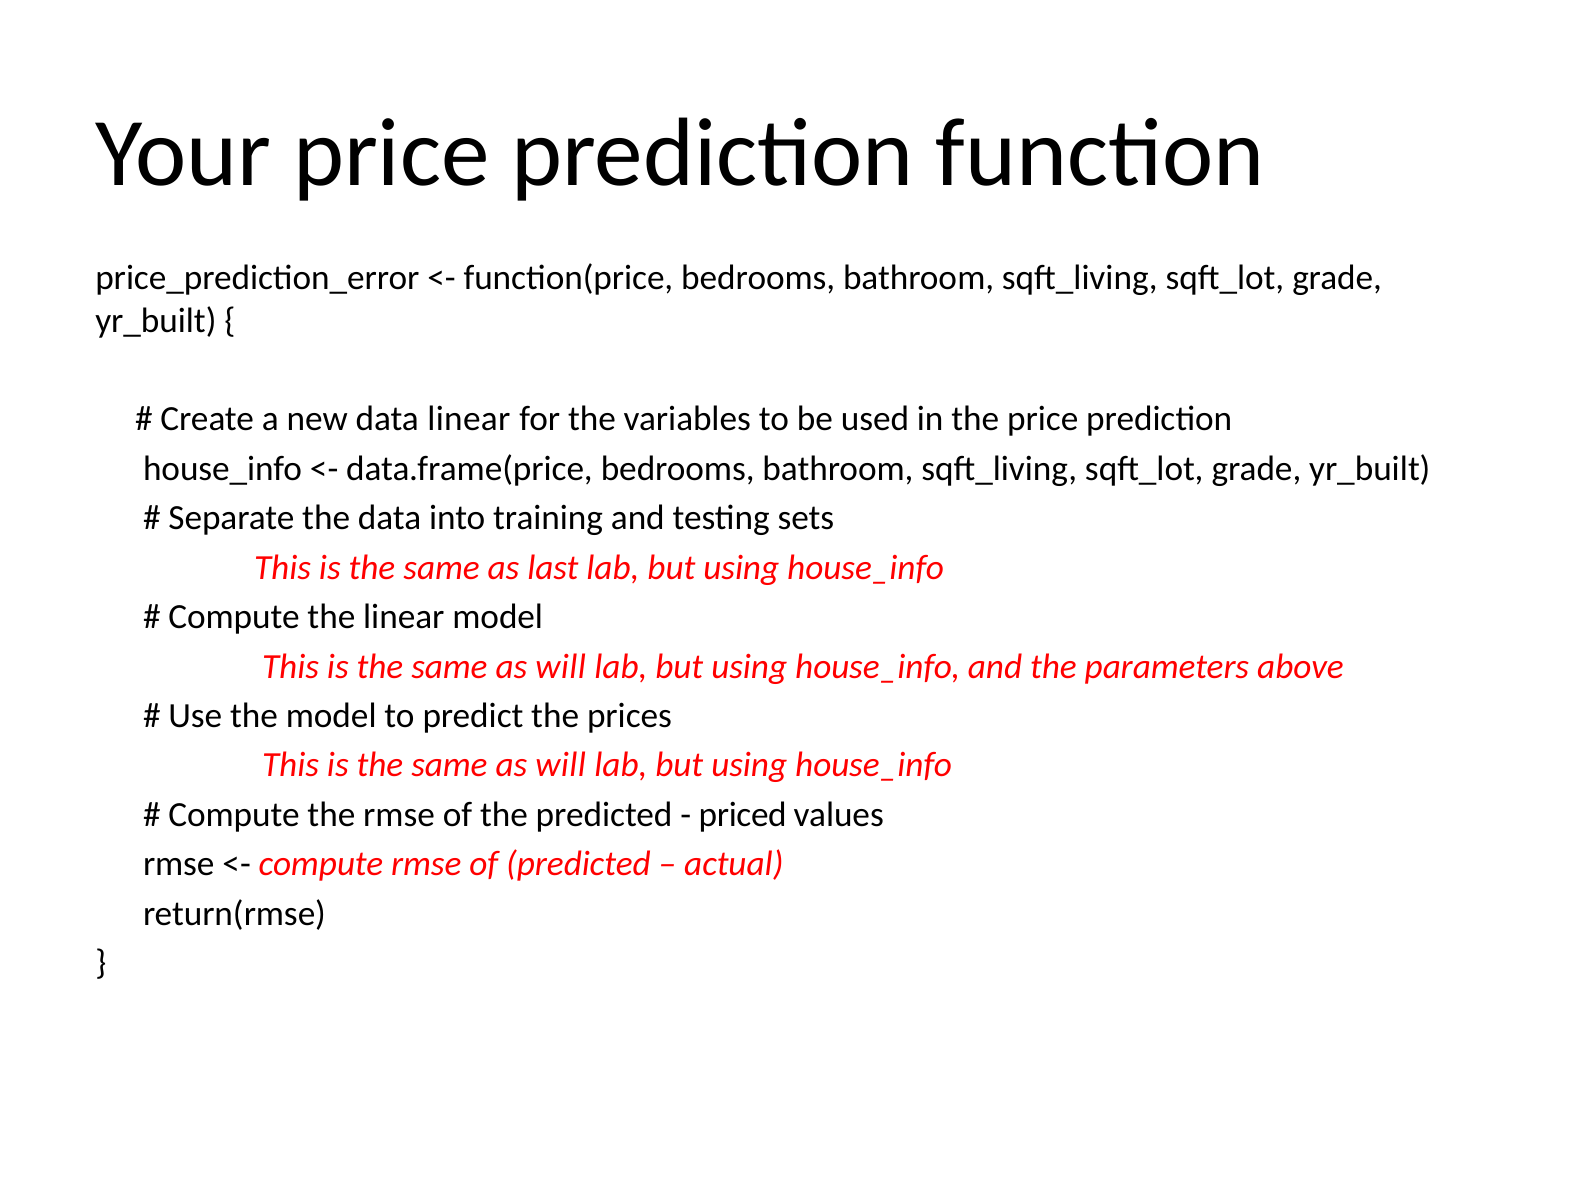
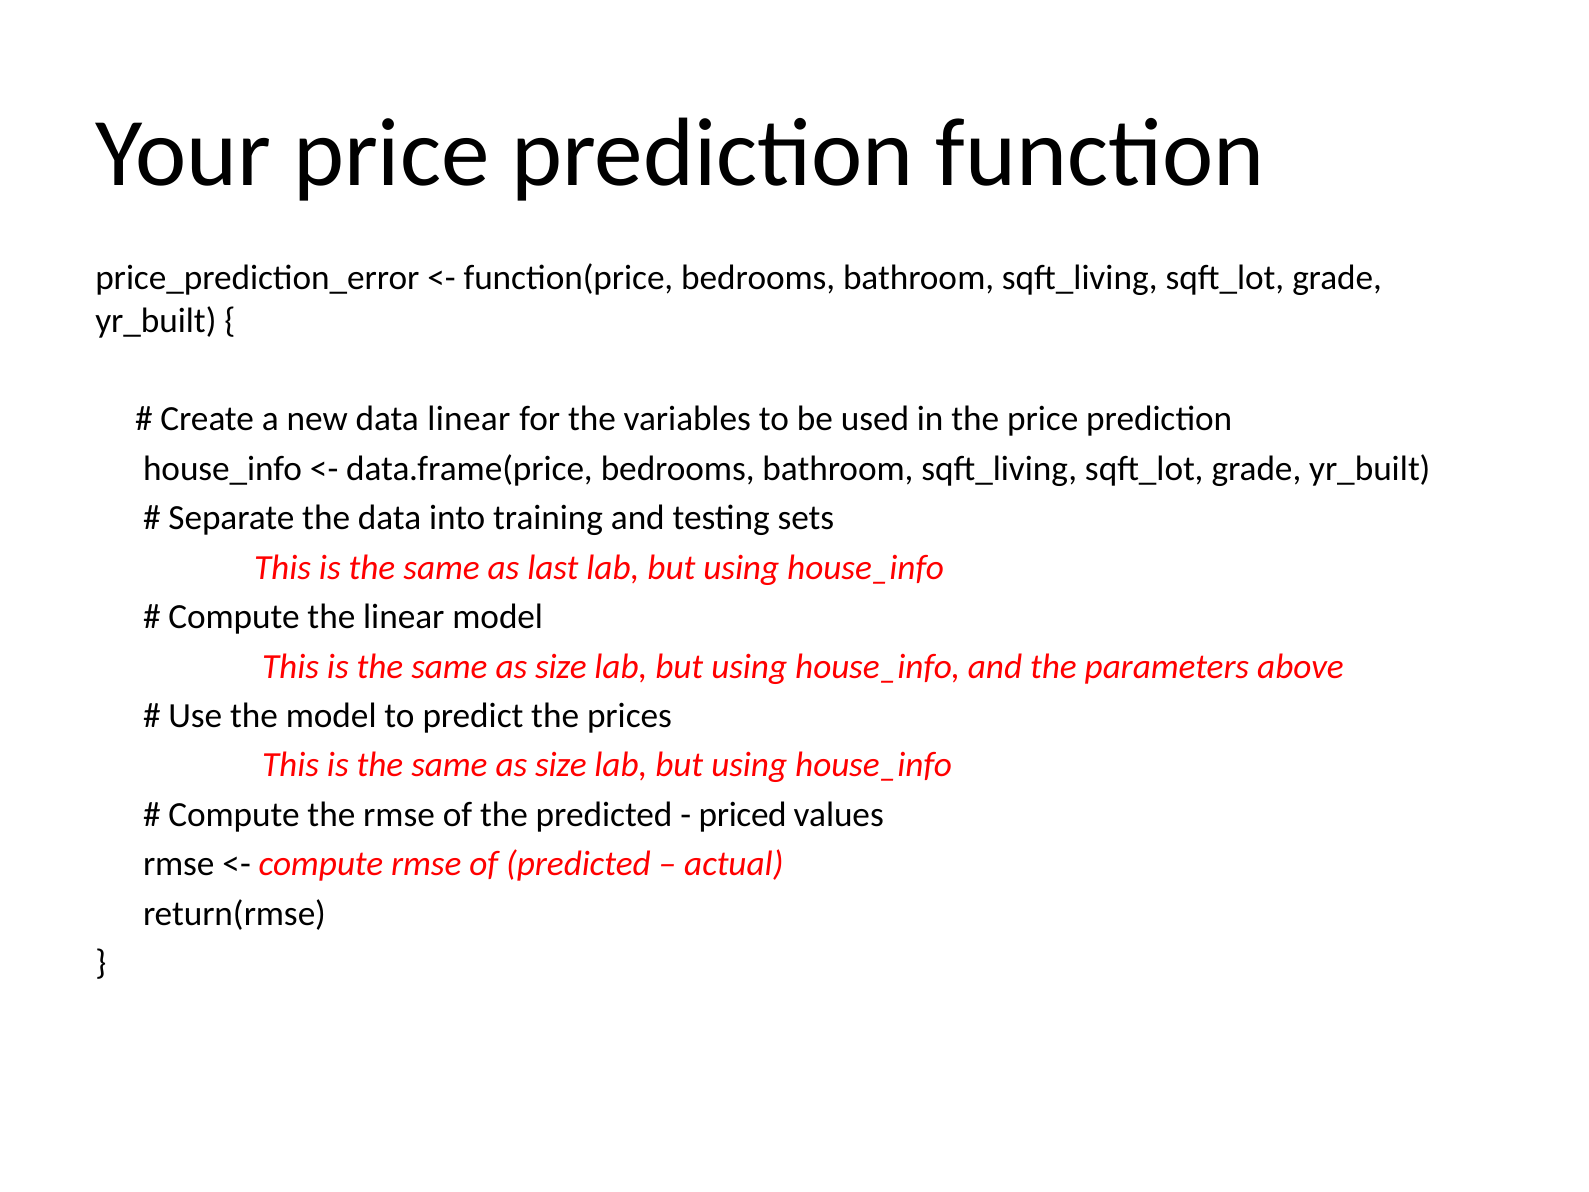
will: will -> size (561, 666)
will: will -> size (561, 765)
